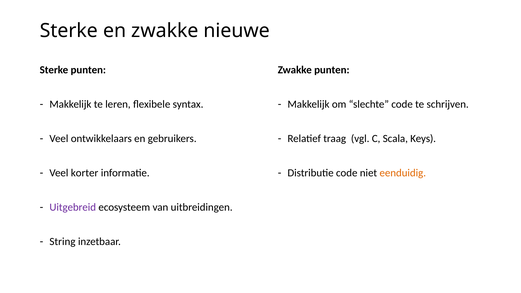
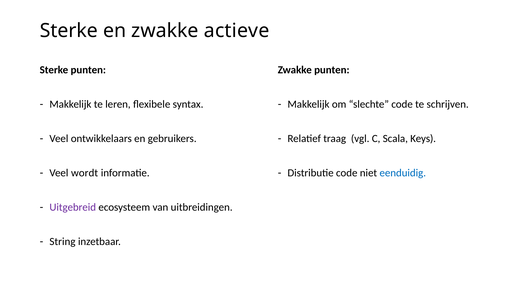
nieuwe: nieuwe -> actieve (237, 31)
korter: korter -> wordt (85, 173)
eenduidig colour: orange -> blue (403, 173)
